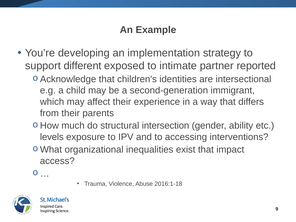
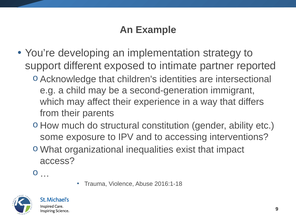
intersection: intersection -> constitution (166, 126)
levels: levels -> some (52, 137)
